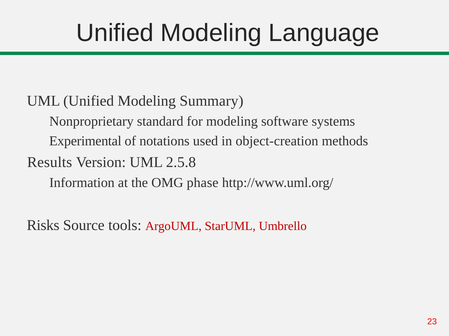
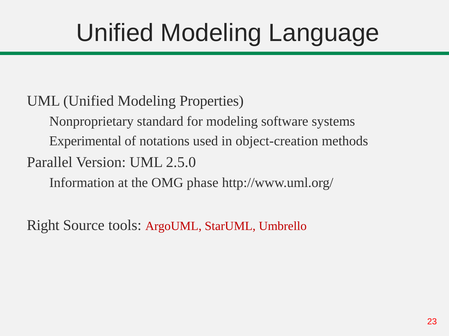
Summary: Summary -> Properties (212, 101)
Results: Results -> Parallel (50, 162)
2.5.8: 2.5.8 -> 2.5.0 (181, 162)
Risks: Risks -> Right (43, 226)
